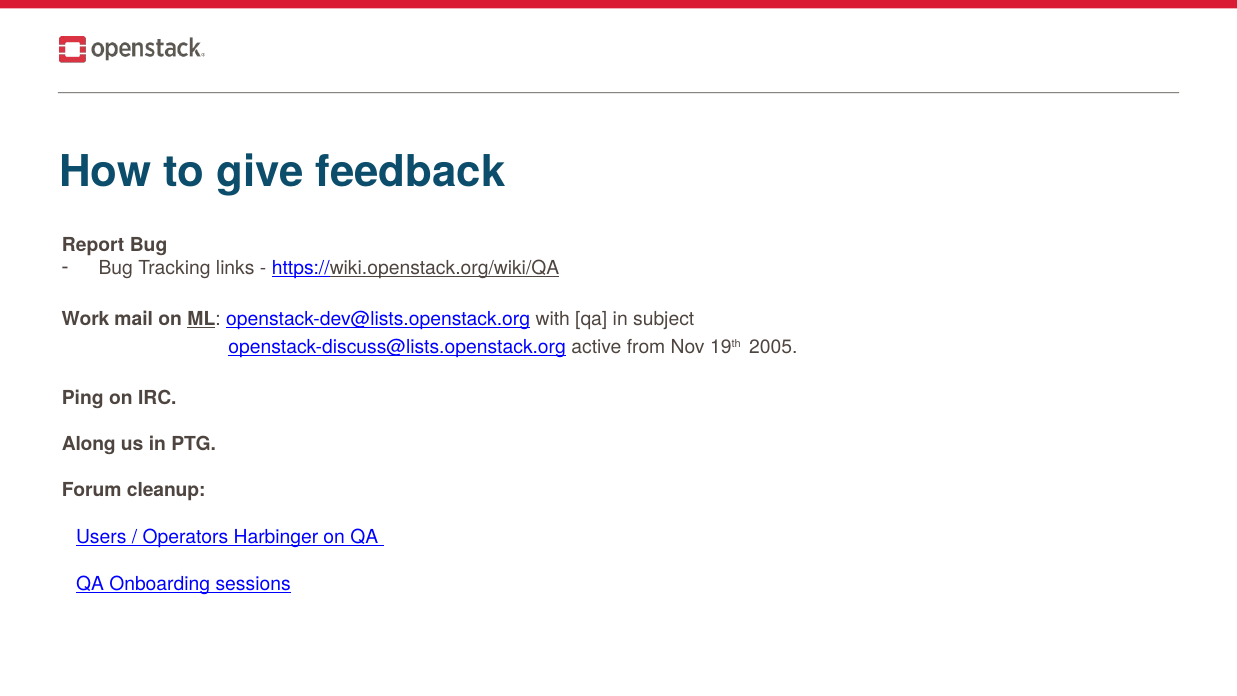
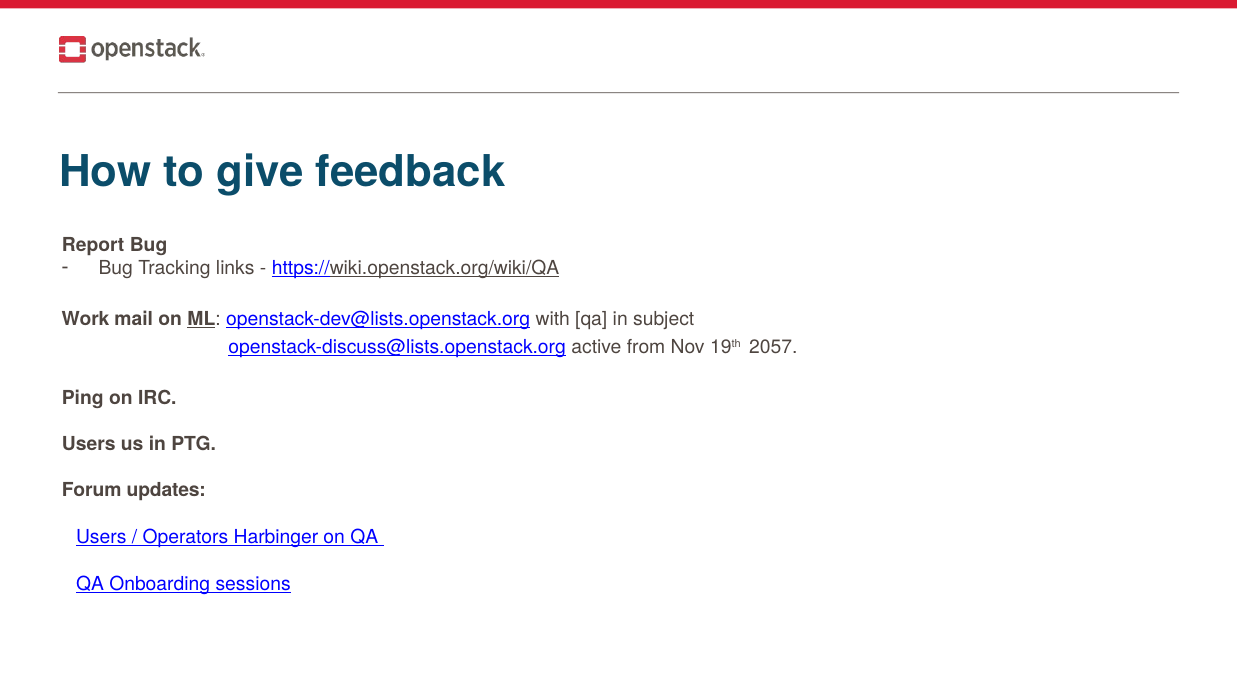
2005: 2005 -> 2057 (773, 347)
Along: Along -> Users (89, 444)
cleanup: cleanup -> updates (166, 490)
